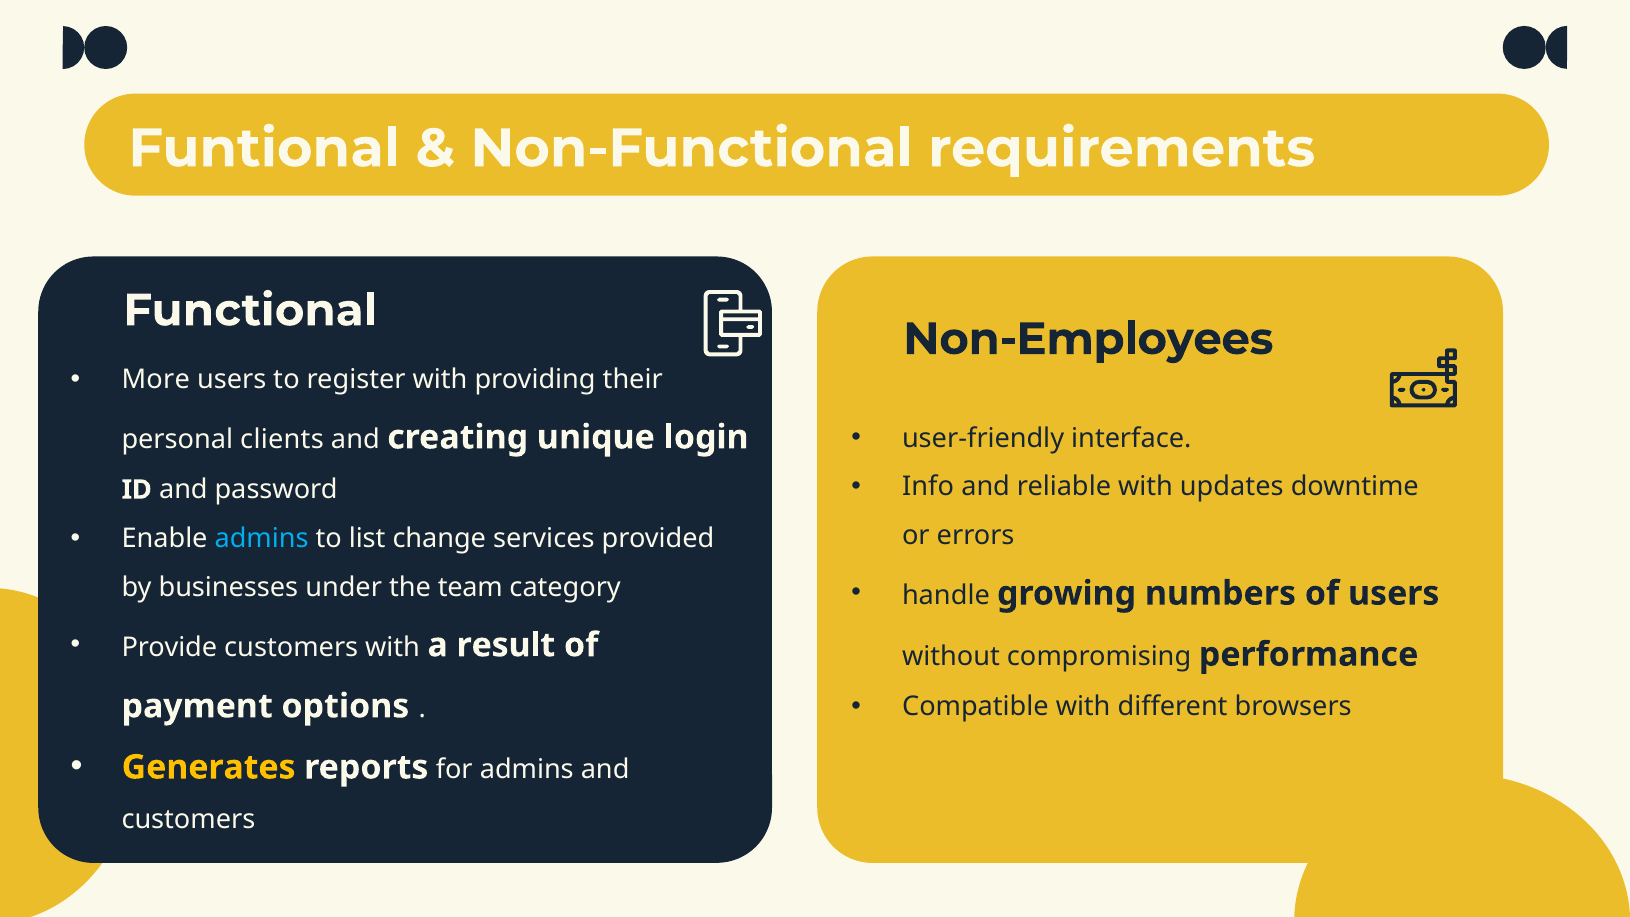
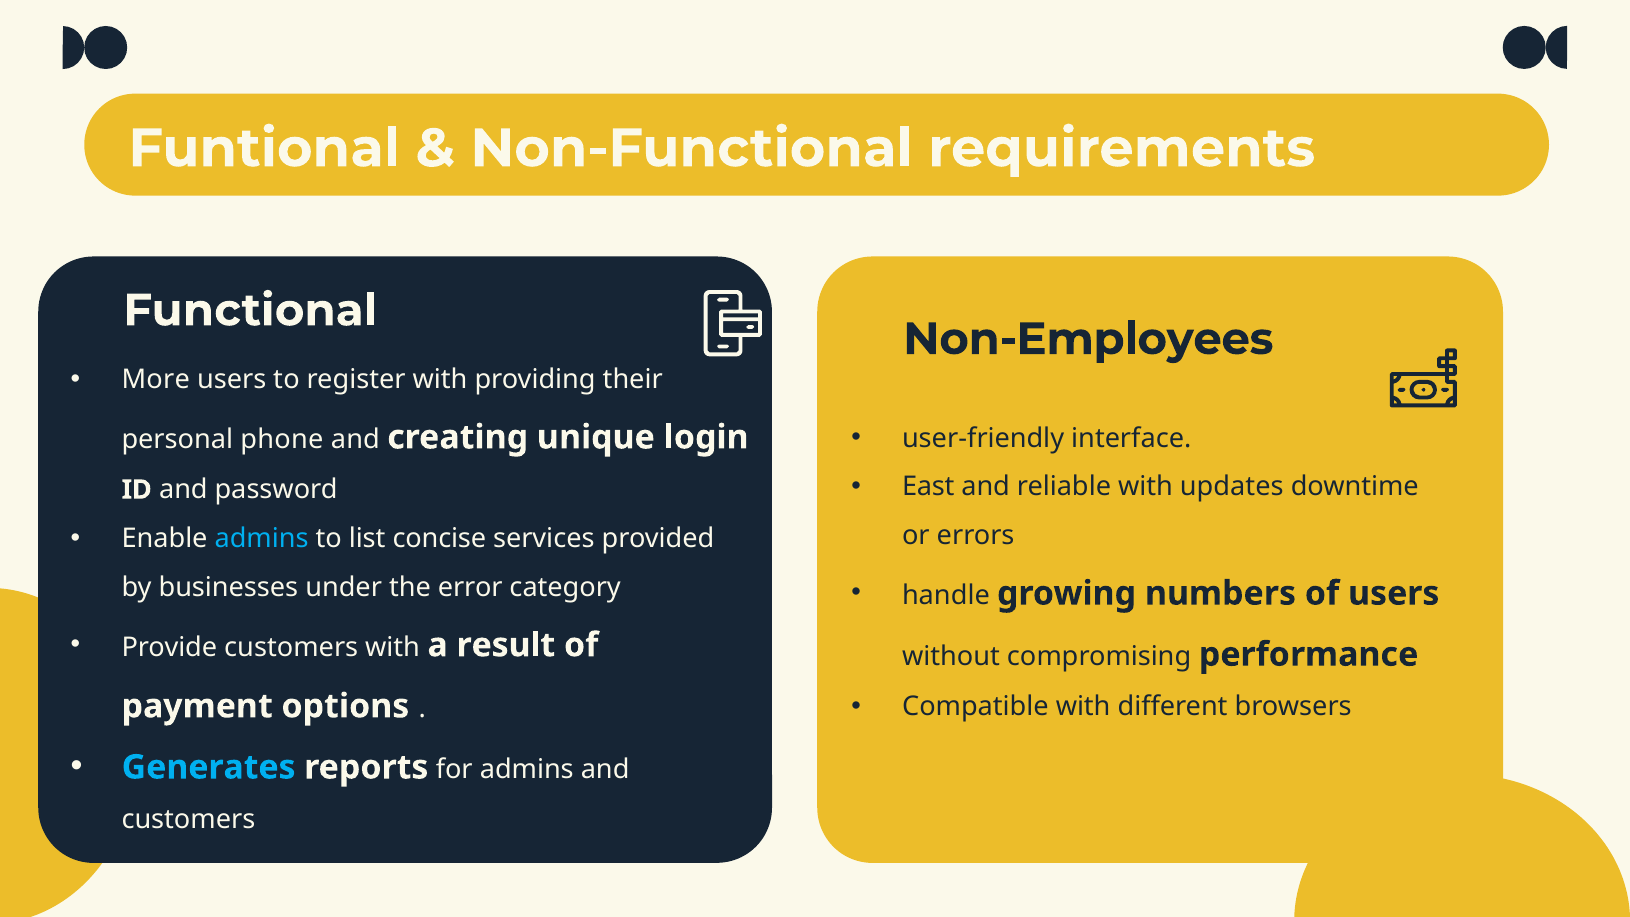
clients: clients -> phone (282, 439)
Info: Info -> East (928, 487)
change: change -> concise (439, 539)
team: team -> error (470, 588)
Generates colour: yellow -> light blue (209, 767)
